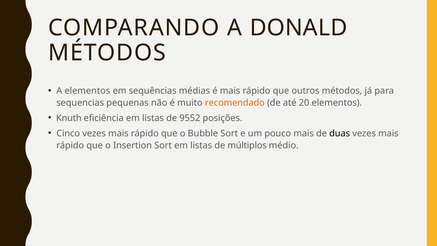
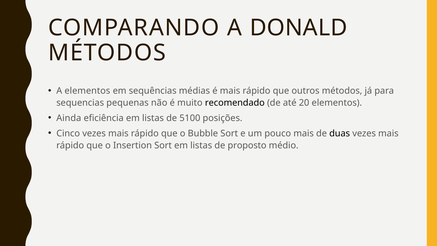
recomendado colour: orange -> black (235, 103)
Knuth: Knuth -> Ainda (69, 118)
9552: 9552 -> 5100 (190, 118)
múltiplos: múltiplos -> proposto (247, 145)
